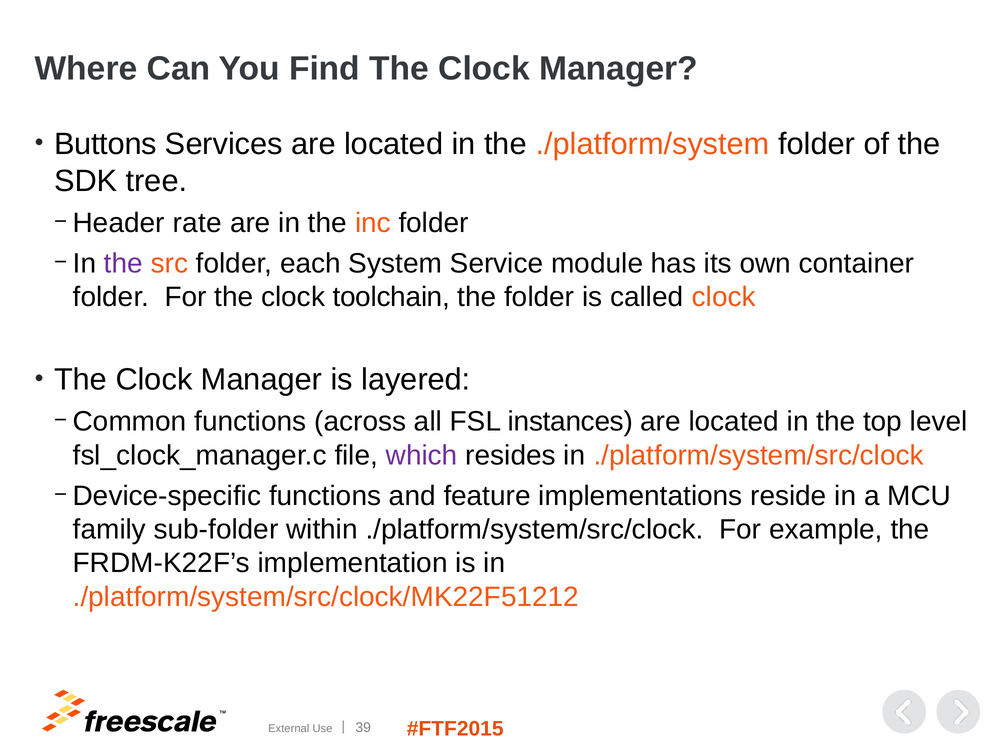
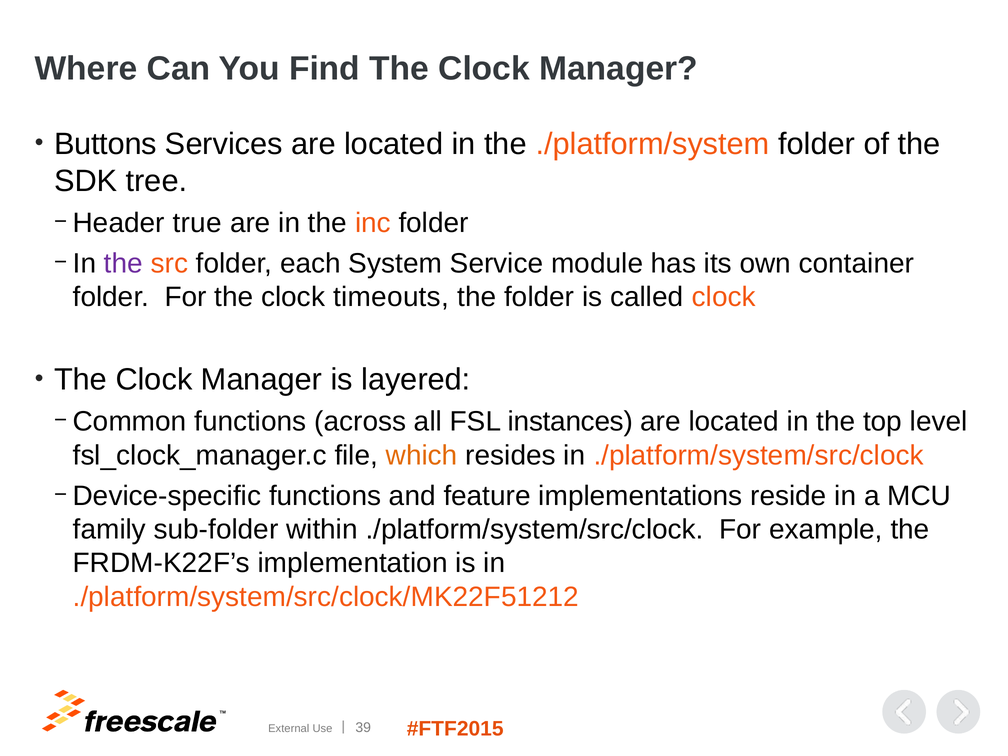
rate: rate -> true (197, 223)
toolchain: toolchain -> timeouts (391, 297)
which colour: purple -> orange (422, 455)
